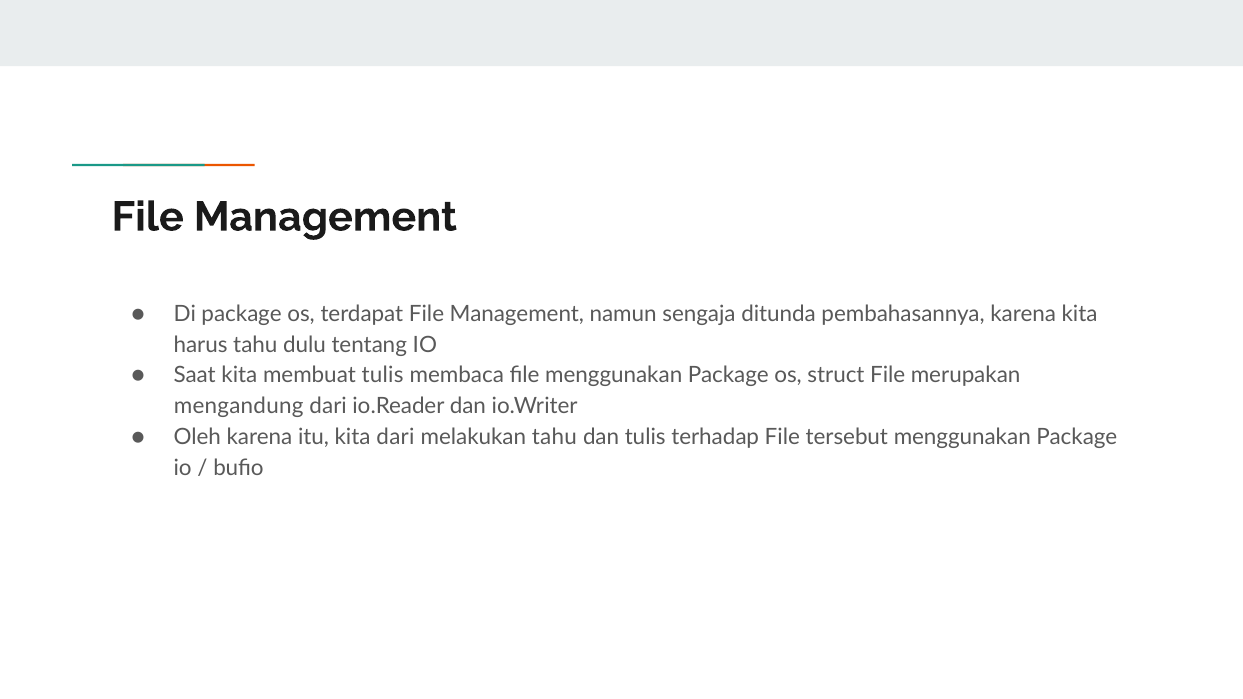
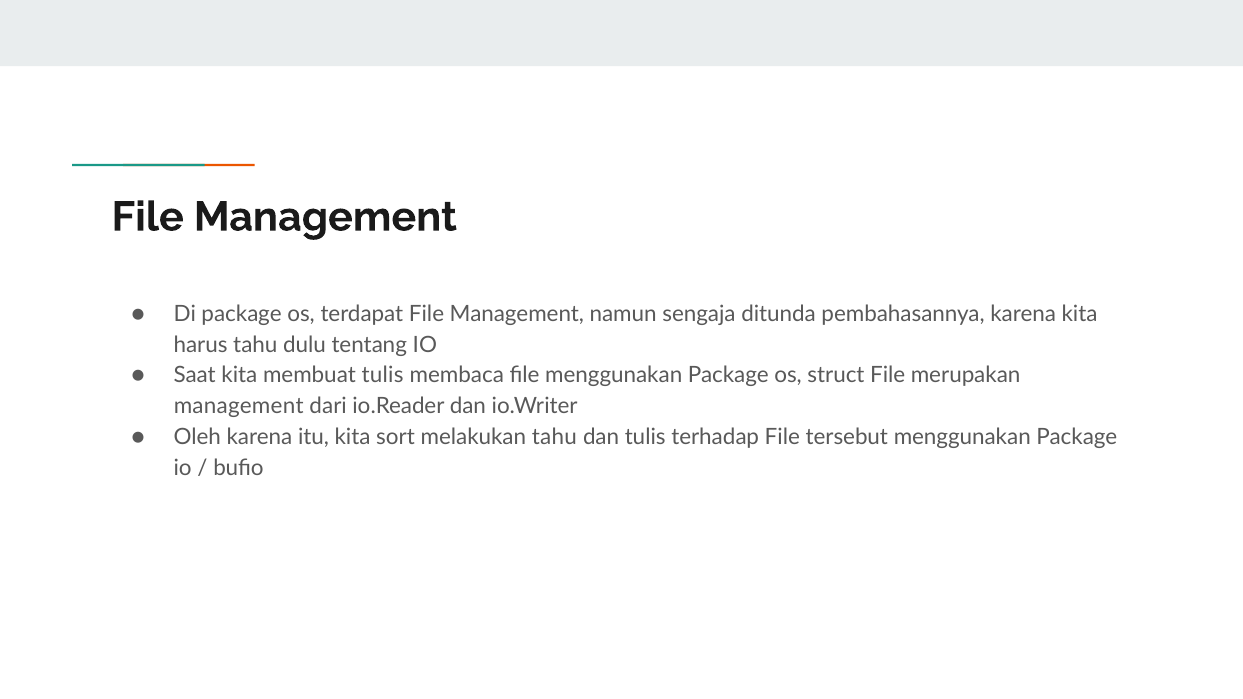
mengandung: mengandung -> management (239, 407)
kita dari: dari -> sort (396, 438)
